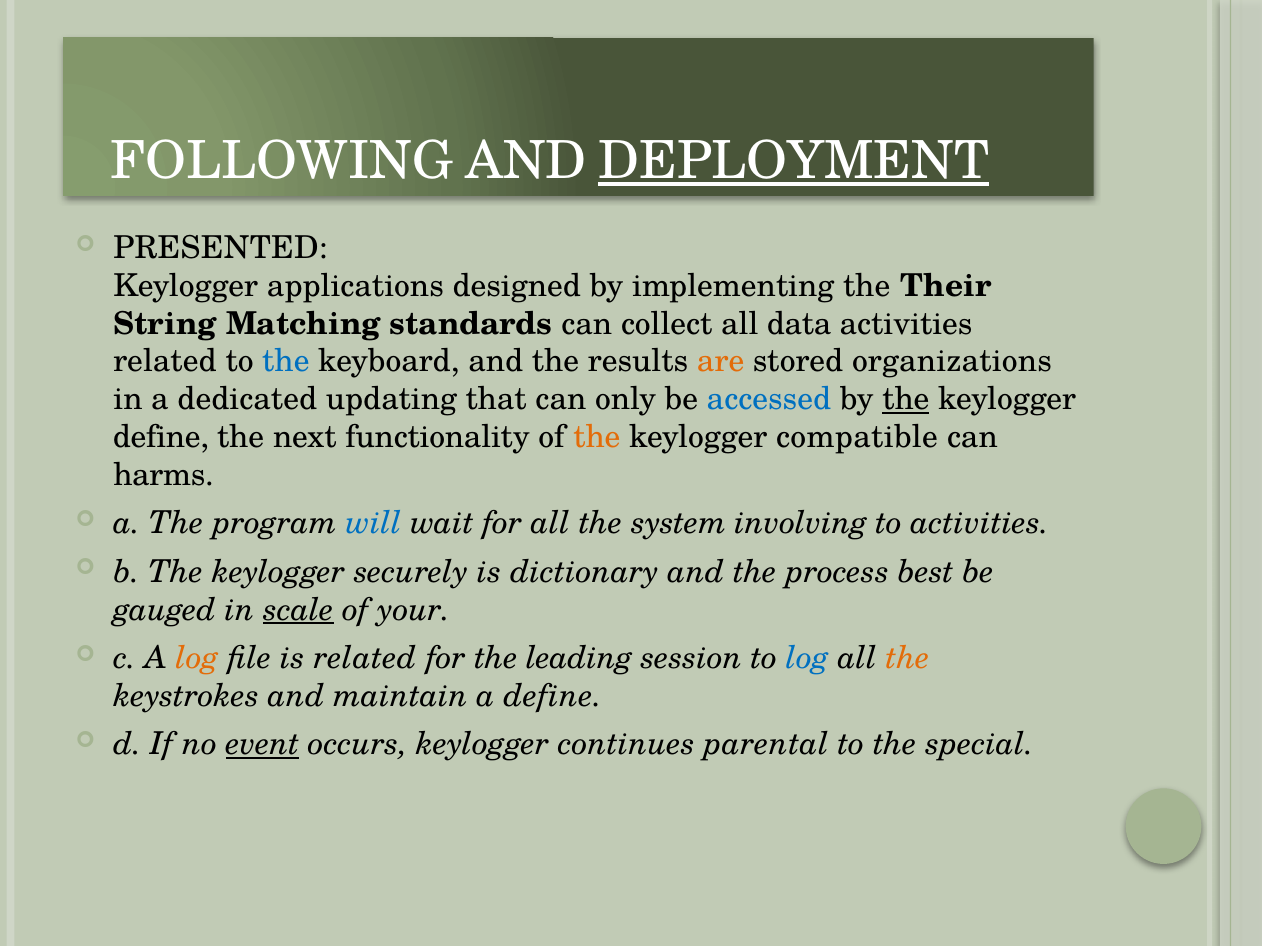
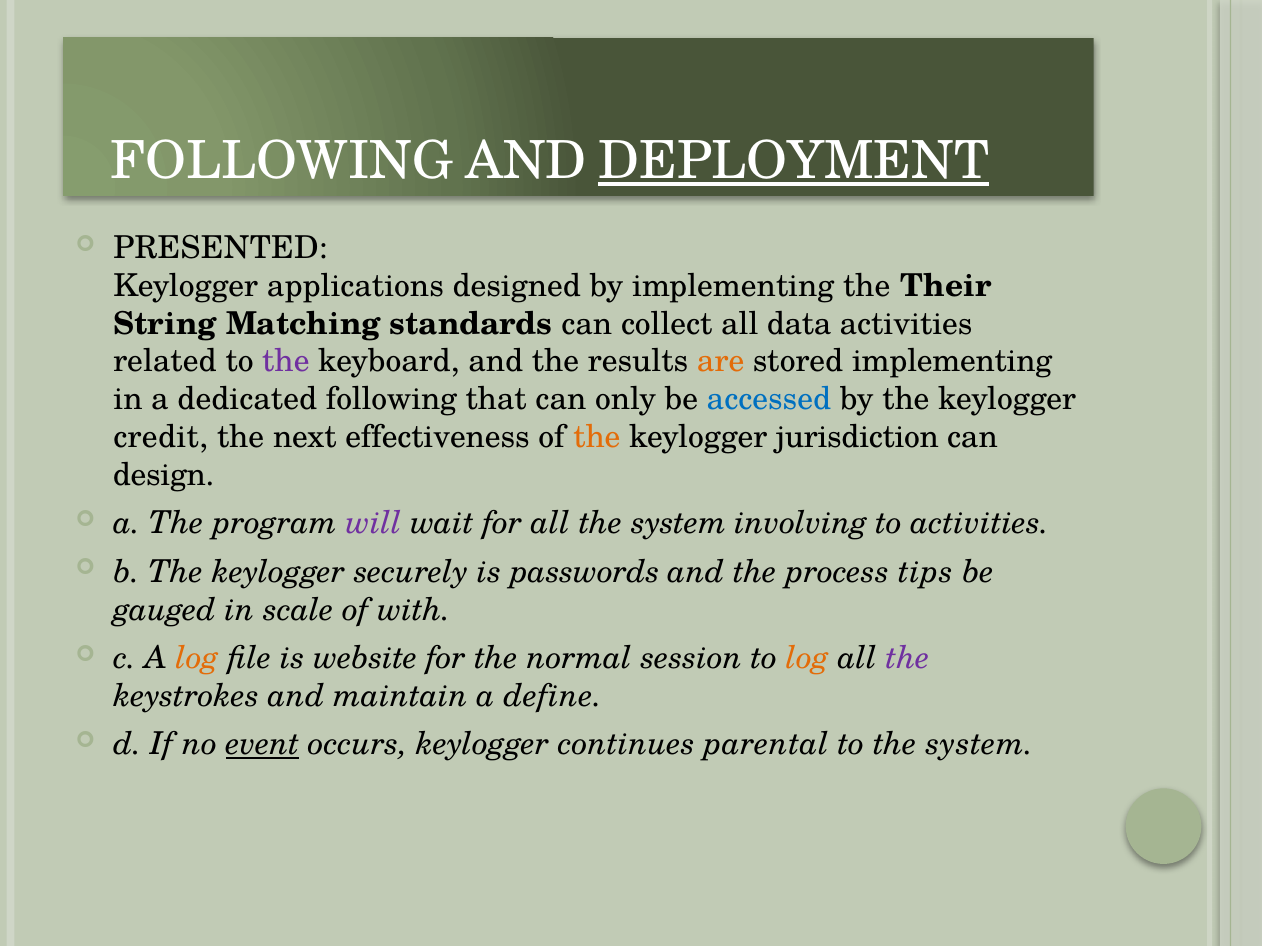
the colour: blue -> purple (286, 362)
stored organizations: organizations -> implementing (952, 362)
dedicated updating: updating -> following (392, 400)
the underline: present -> none (906, 400)
define: define -> credit (161, 437)
functionality: functionality -> effectiveness (437, 437)
compatible: compatible -> jurisdiction (857, 437)
harms: harms -> design (164, 475)
will colour: blue -> purple (374, 524)
dictionary: dictionary -> passwords (585, 572)
best: best -> tips (926, 572)
scale underline: present -> none (298, 610)
your: your -> with (414, 610)
is related: related -> website (365, 658)
leading: leading -> normal (579, 658)
log colour: blue -> orange (808, 658)
the colour: orange -> purple (908, 658)
to the special: special -> system (979, 745)
